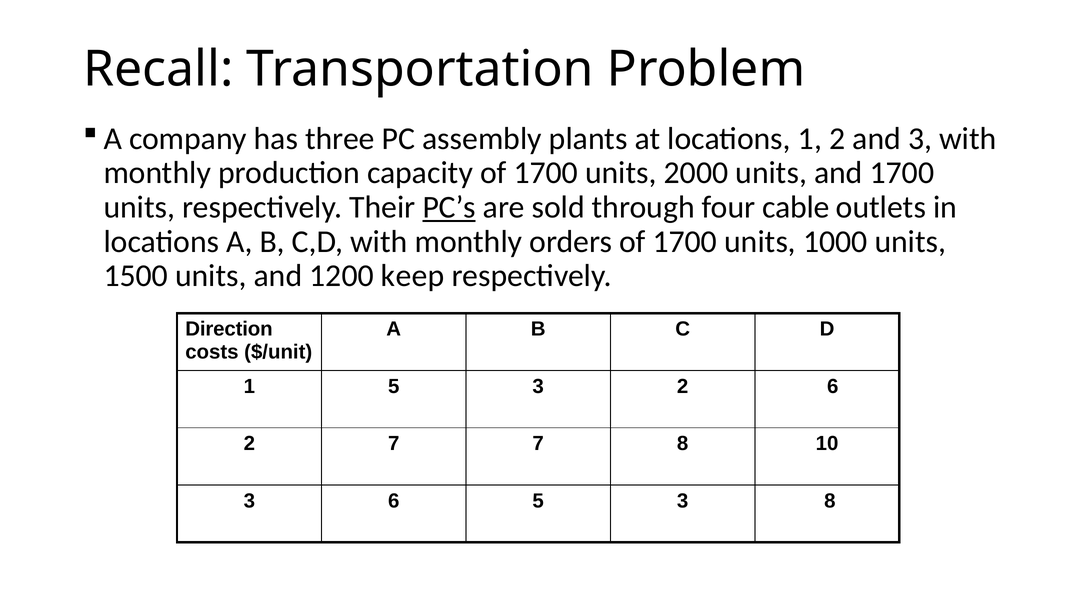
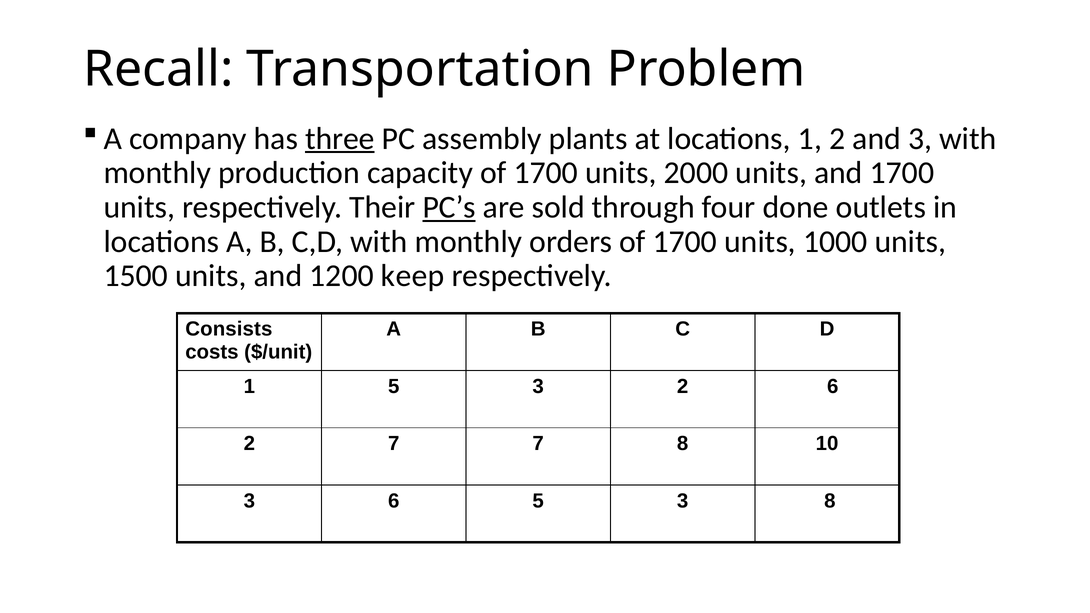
three underline: none -> present (340, 139)
cable: cable -> done (796, 207)
Direction: Direction -> Consists (229, 329)
